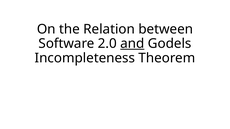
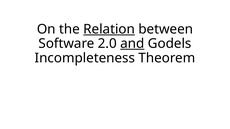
Relation underline: none -> present (109, 29)
